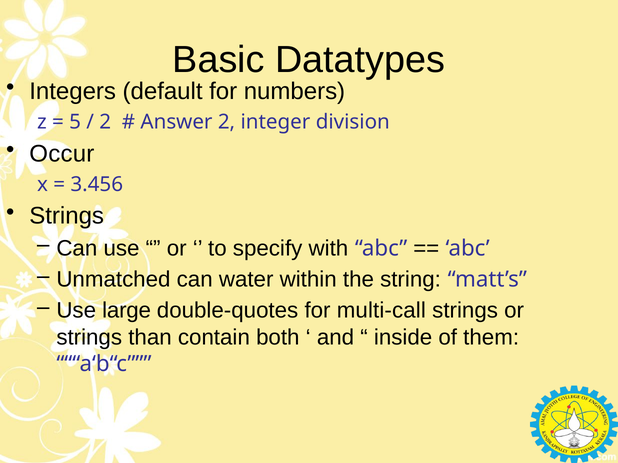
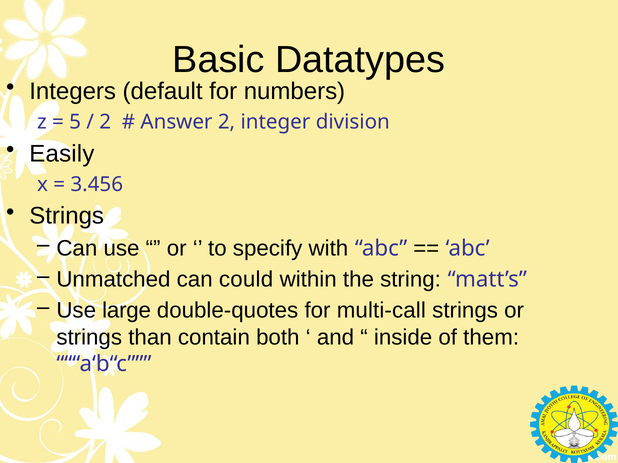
Occur: Occur -> Easily (62, 154)
water: water -> could (246, 280)
